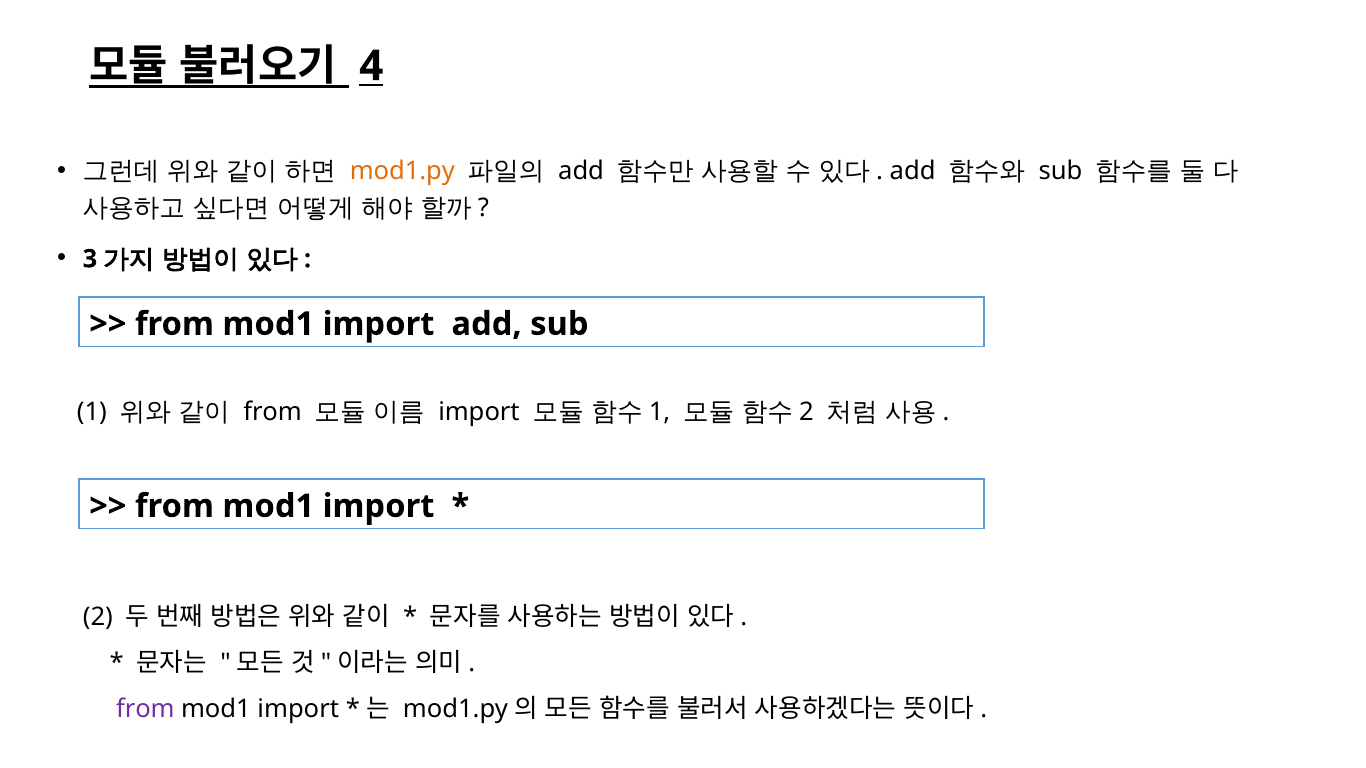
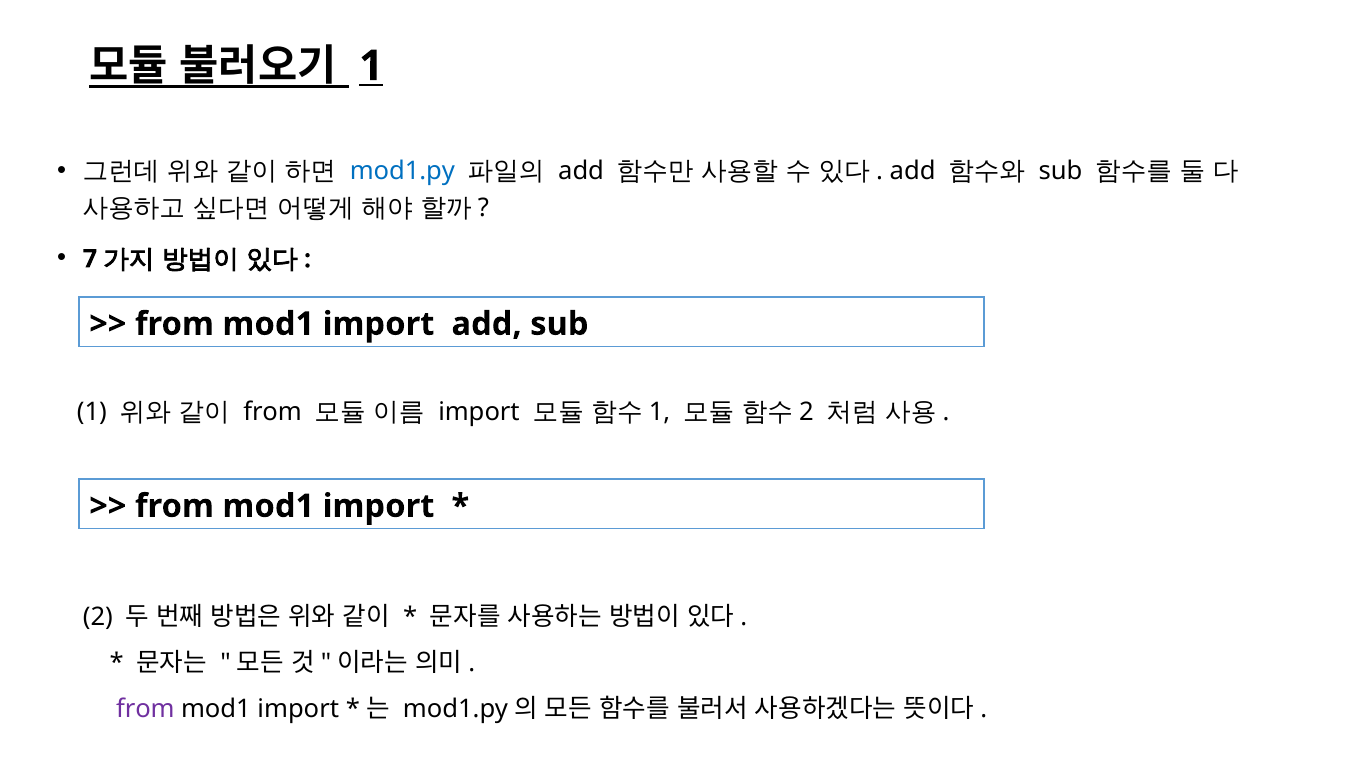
4: 4 -> 1 (371, 66)
mod1.py colour: orange -> blue (402, 171)
3: 3 -> 7 (90, 259)
